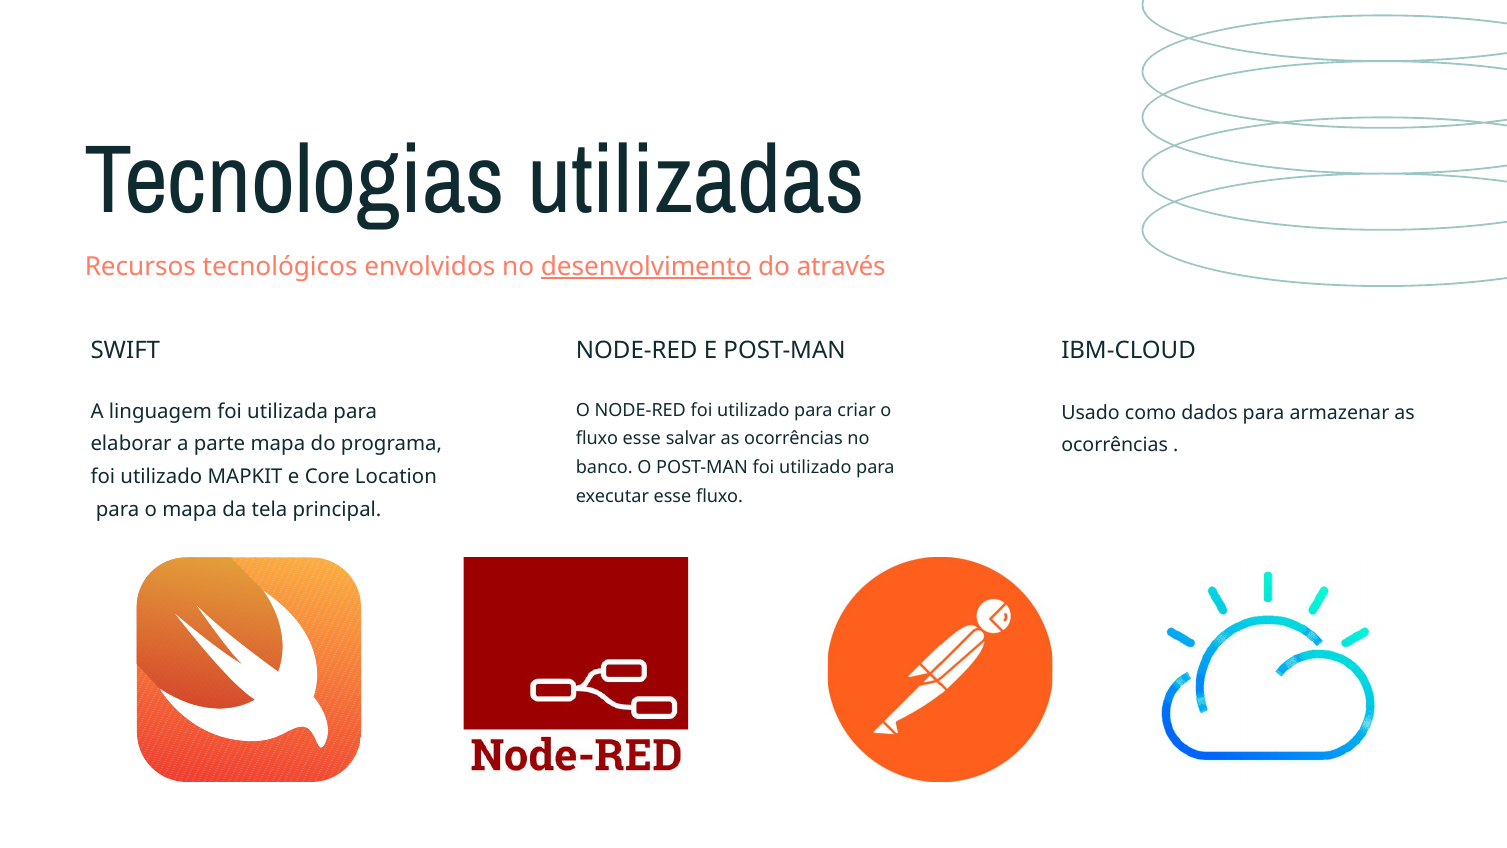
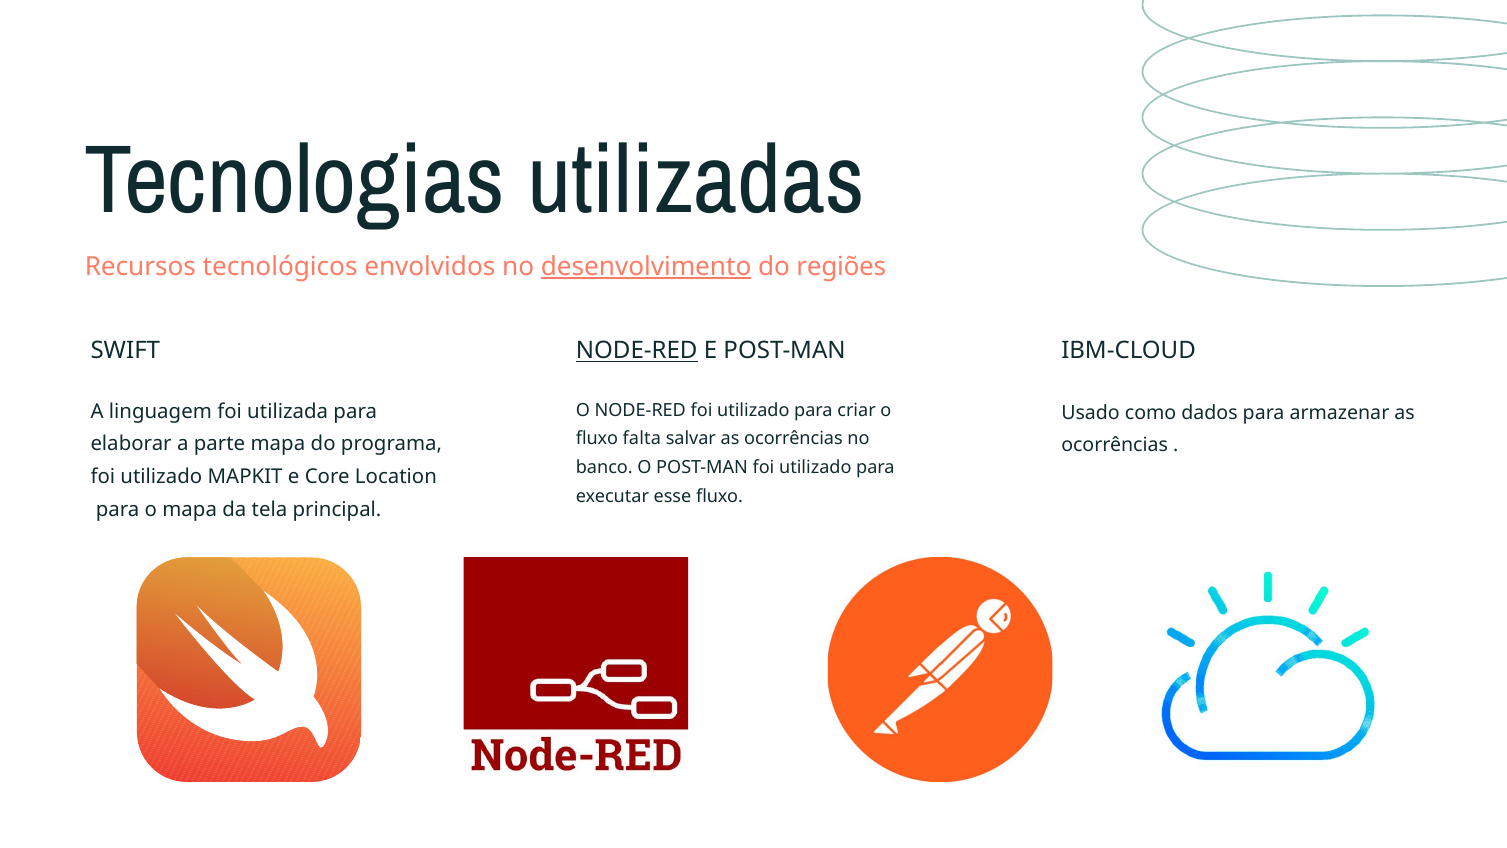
através: através -> regiões (841, 267)
NODE-RED underline: none -> present (637, 351)
fluxo esse: esse -> falta (642, 439)
